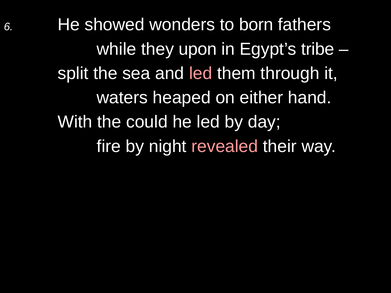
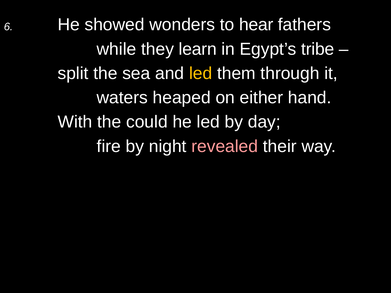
born: born -> hear (256, 25)
upon: upon -> learn (198, 49)
led colour: pink -> yellow (201, 73)
